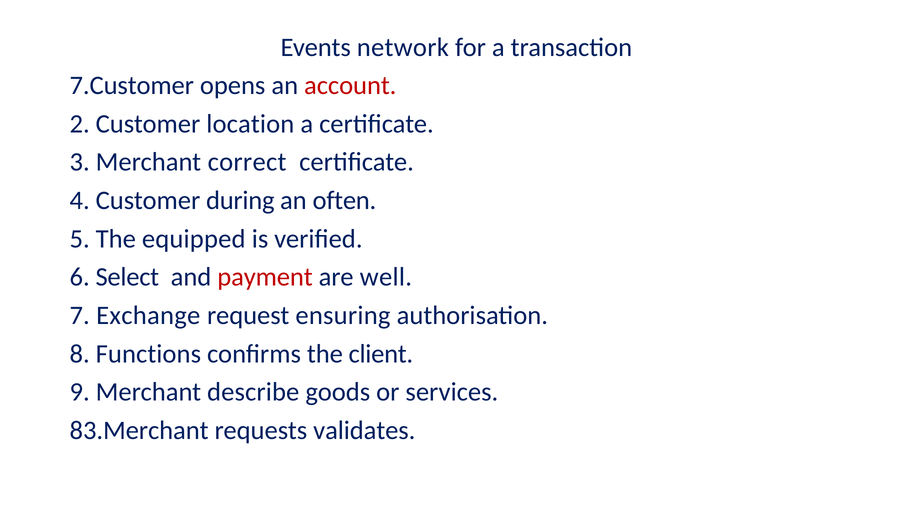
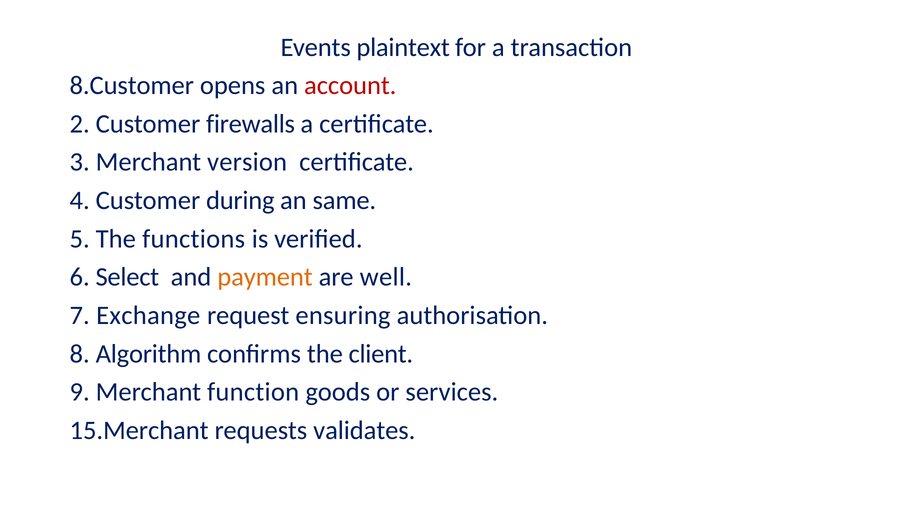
network: network -> plaintext (403, 47)
7.Customer: 7.Customer -> 8.Customer (132, 85)
location: location -> firewalls (251, 124)
correct: correct -> version (247, 162)
often: often -> same (344, 200)
equipped: equipped -> functions (194, 239)
payment colour: red -> orange (265, 277)
Functions: Functions -> Algorithm (149, 353)
describe: describe -> function (253, 392)
83.Merchant: 83.Merchant -> 15.Merchant (139, 430)
